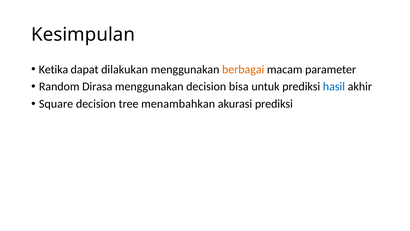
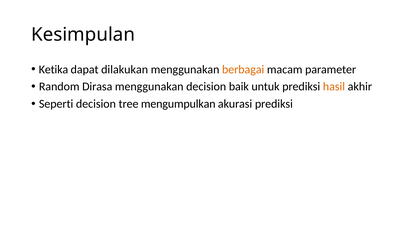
bisa: bisa -> baik (239, 87)
hasil colour: blue -> orange (334, 87)
Square: Square -> Seperti (56, 104)
menambahkan: menambahkan -> mengumpulkan (178, 104)
